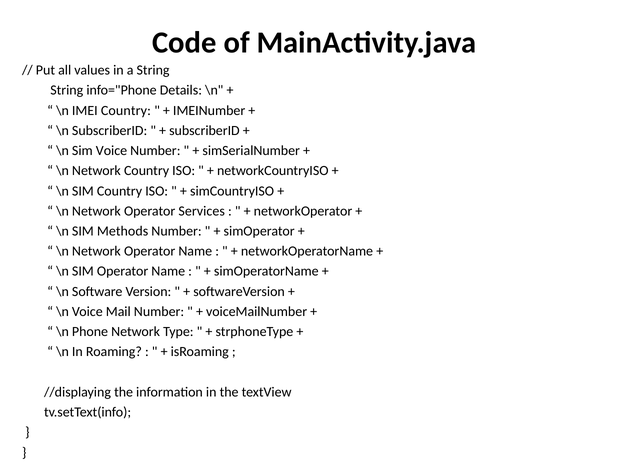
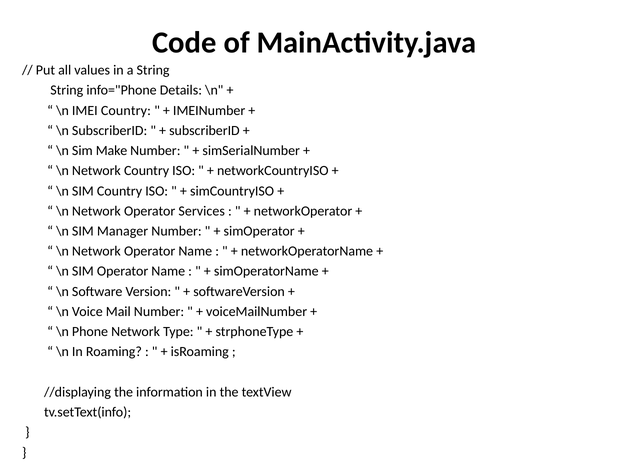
Sim Voice: Voice -> Make (112, 151)
Methods: Methods -> Manager (123, 231)
